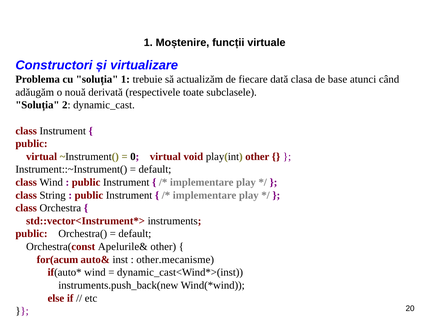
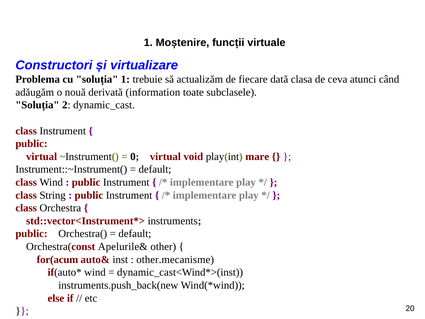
base: base -> ceva (338, 79)
respectivele: respectivele -> information (153, 92)
play(int other: other -> mare (257, 156)
